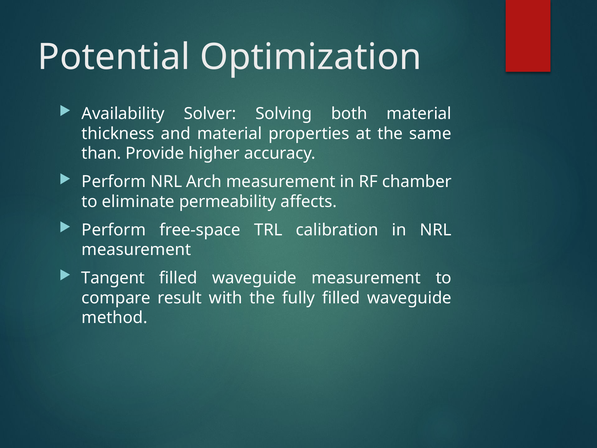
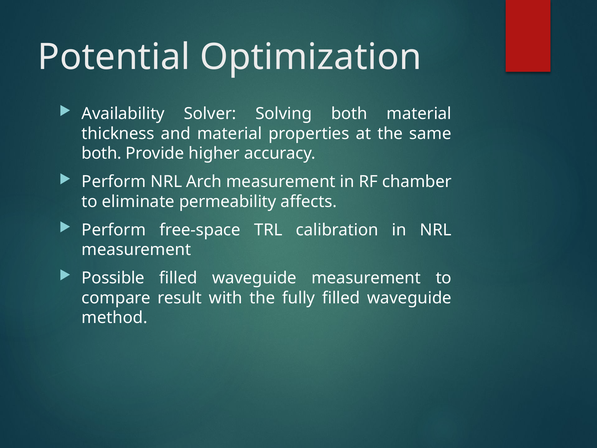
than: than -> both (102, 153)
Tangent: Tangent -> Possible (113, 278)
